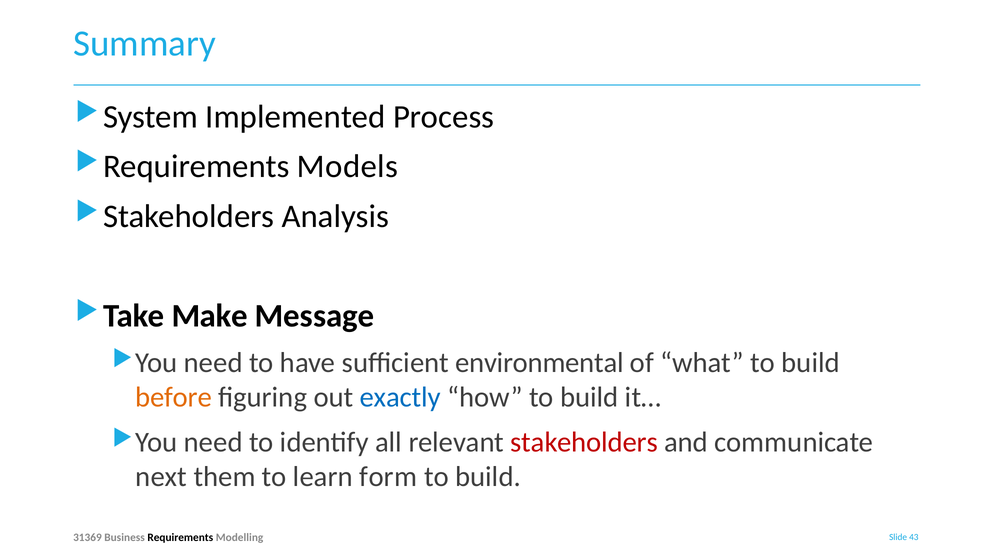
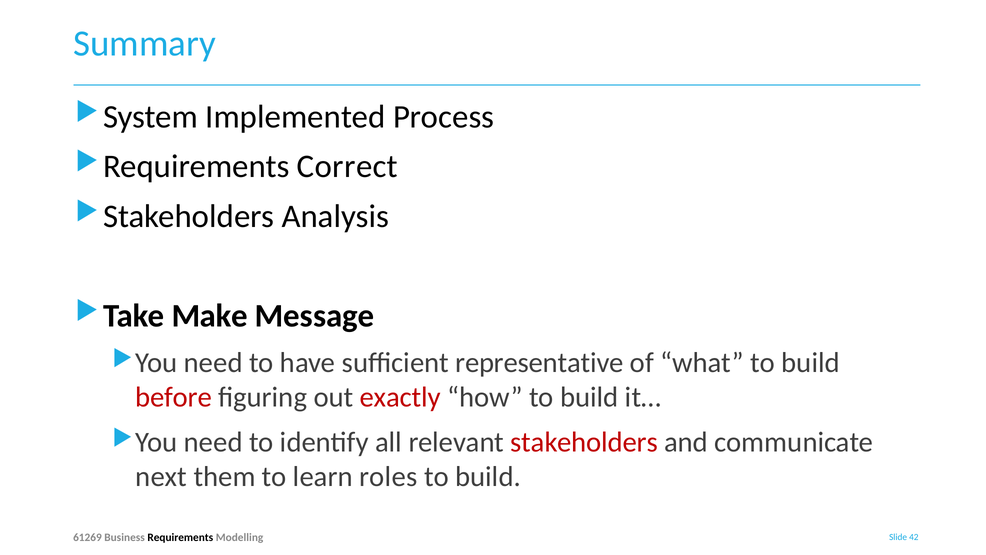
Models: Models -> Correct (347, 166)
environmental: environmental -> representative (539, 363)
before colour: orange -> red (174, 397)
exactly colour: blue -> red (400, 397)
form: form -> roles (388, 476)
31369: 31369 -> 61269 (87, 537)
43: 43 -> 42 (914, 537)
